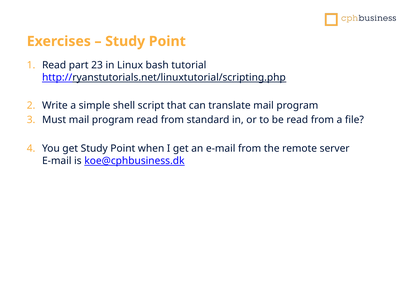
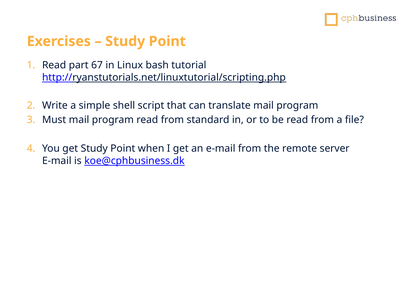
23: 23 -> 67 (97, 65)
